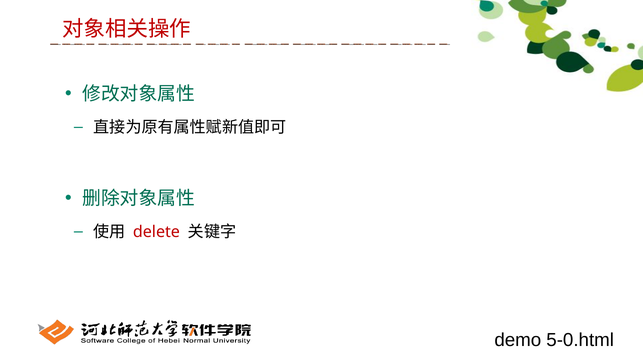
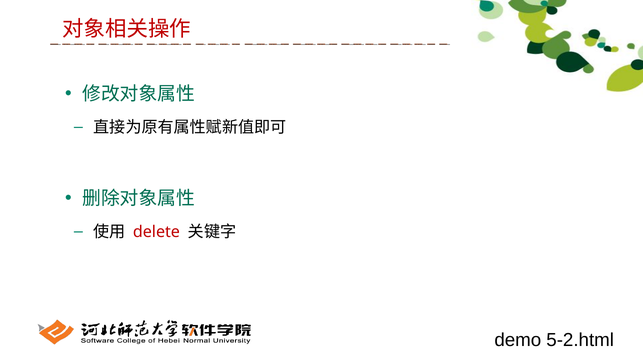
5-0.html: 5-0.html -> 5-2.html (580, 340)
